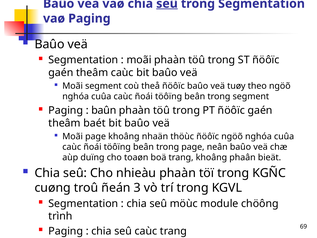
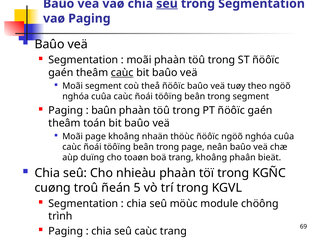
caùc underline: none -> present (122, 73)
baét: baét -> toán (95, 123)
3: 3 -> 5 (137, 188)
